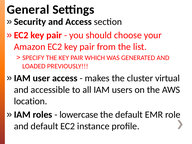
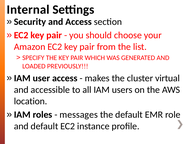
General: General -> Internal (28, 10)
lowercase: lowercase -> messages (79, 115)
